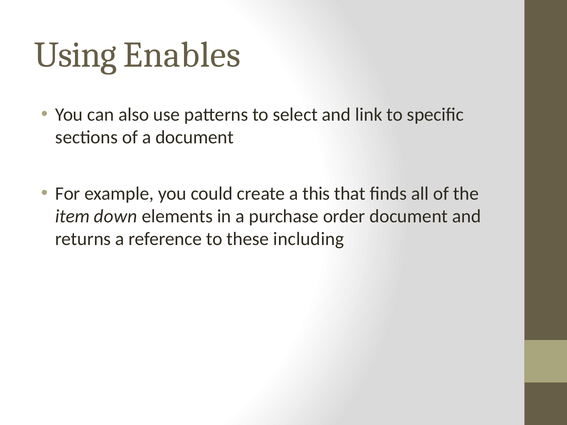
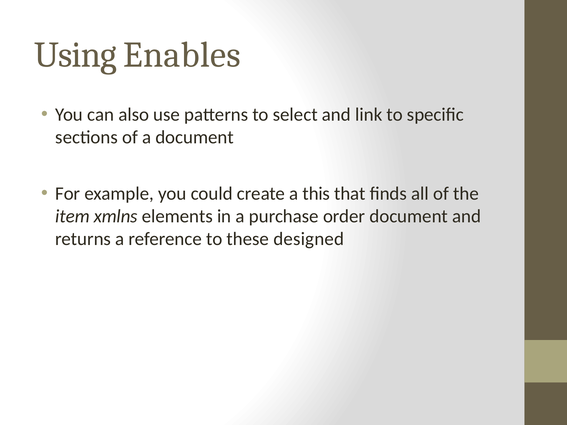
down: down -> xmlns (116, 216)
including: including -> designed (309, 239)
